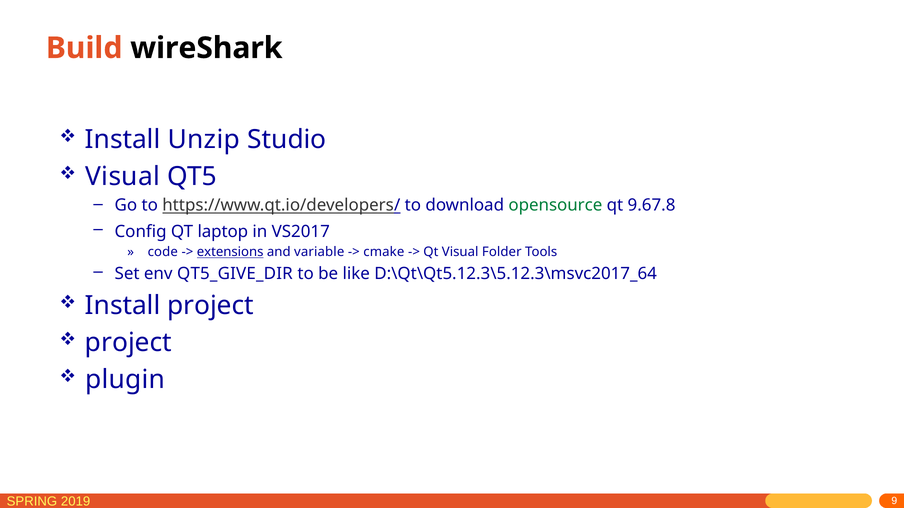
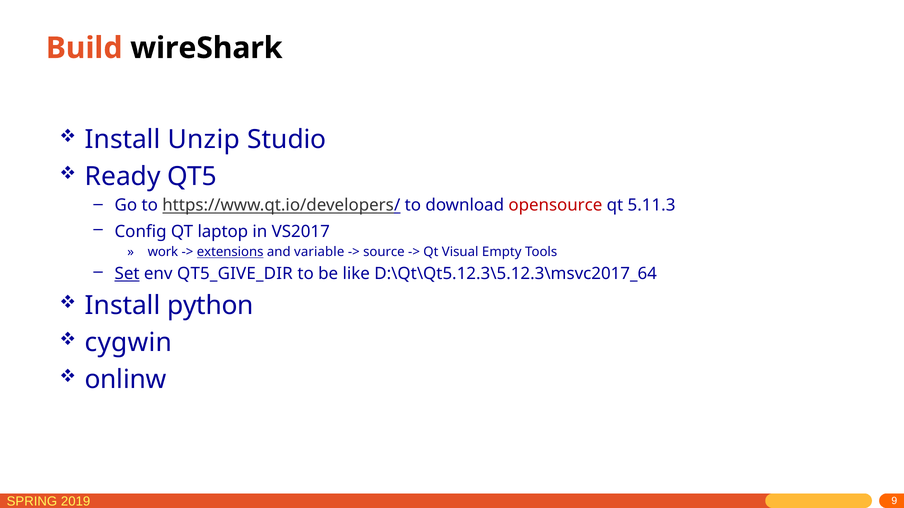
Visual: Visual -> Ready (123, 177)
opensource colour: green -> red (555, 205)
9.67.8: 9.67.8 -> 5.11.3 (652, 205)
code: code -> work (163, 252)
cmake: cmake -> source (384, 252)
Folder: Folder -> Empty (502, 252)
Set underline: none -> present (127, 274)
Install project: project -> python (211, 306)
project: project -> cygwin (128, 343)
plugin: plugin -> onlinw (126, 380)
